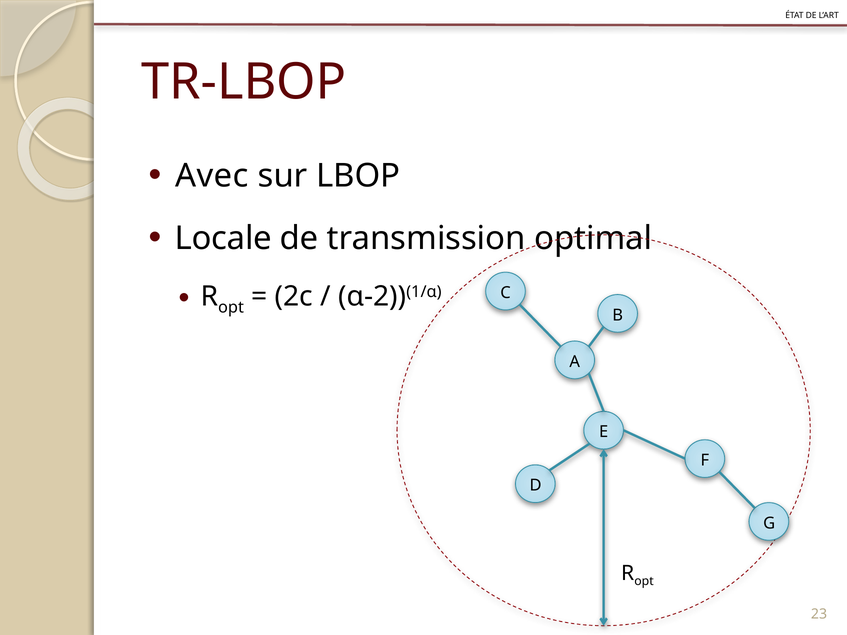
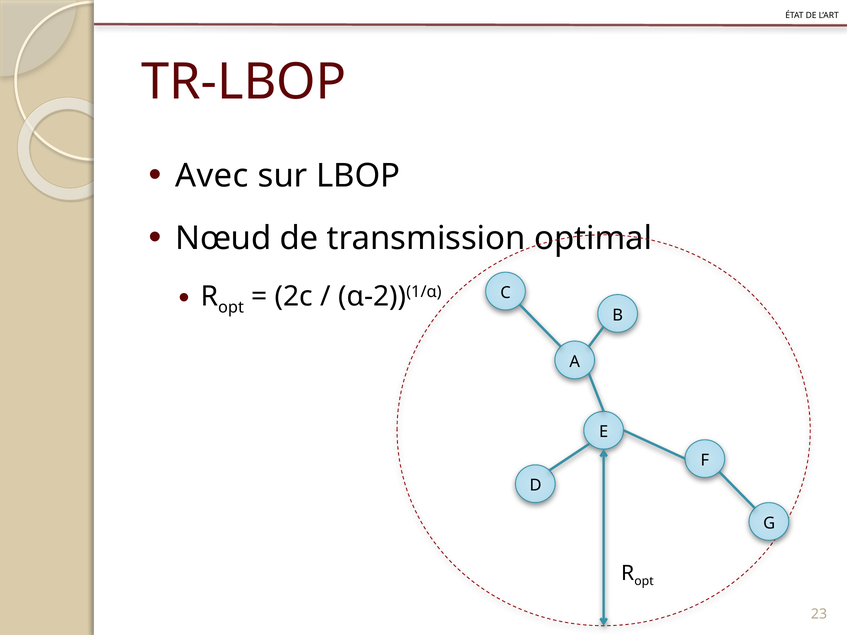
Locale: Locale -> Nœud (223, 238)
